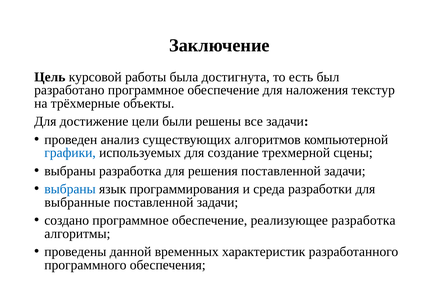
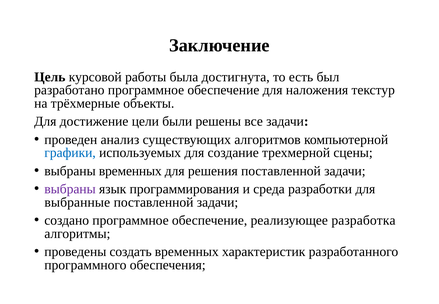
выбраны разработка: разработка -> временных (130, 171)
выбраны colour: blue -> purple (70, 189)
данной: данной -> создать (131, 252)
